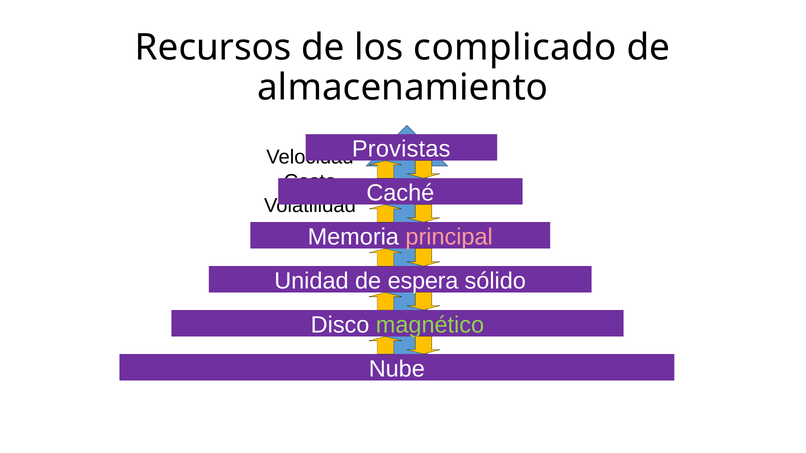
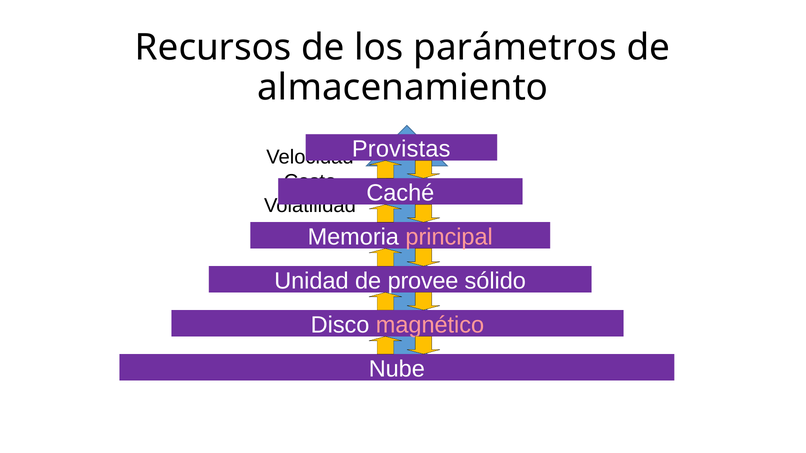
complicado: complicado -> parámetros (515, 48)
espera: espera -> provee (423, 281)
magnético colour: light green -> pink (430, 325)
